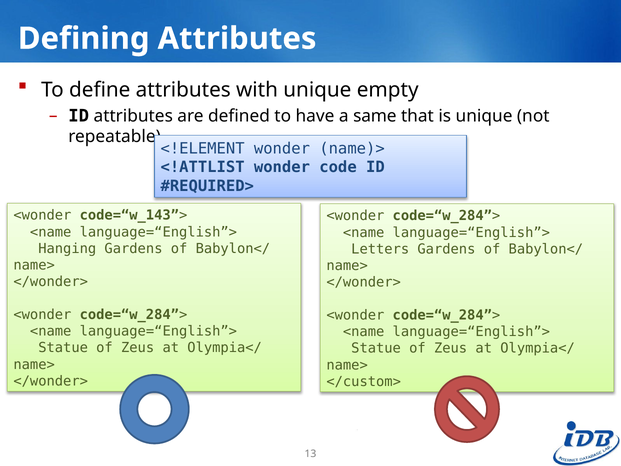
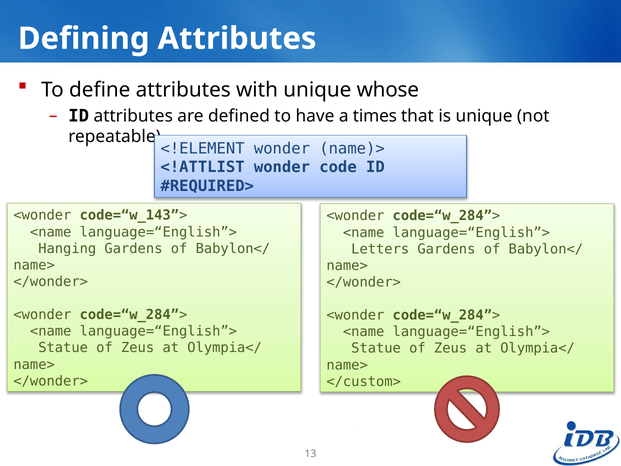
empty: empty -> whose (388, 90)
same: same -> times (375, 116)
